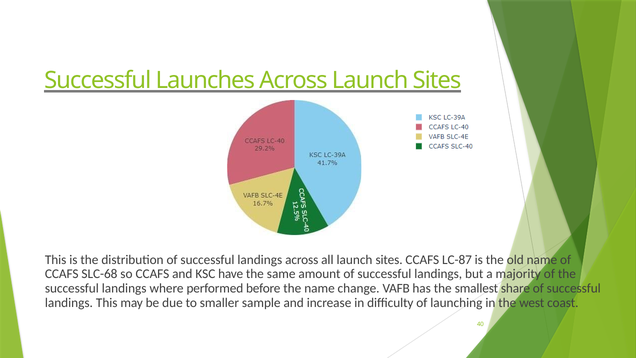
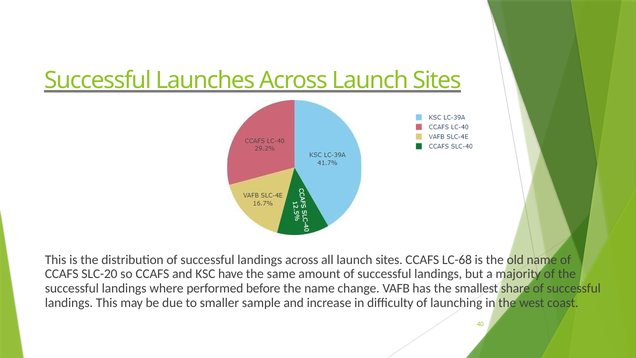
LC-87: LC-87 -> LC-68 (457, 260)
SLC-68: SLC-68 -> SLC-20 (99, 274)
